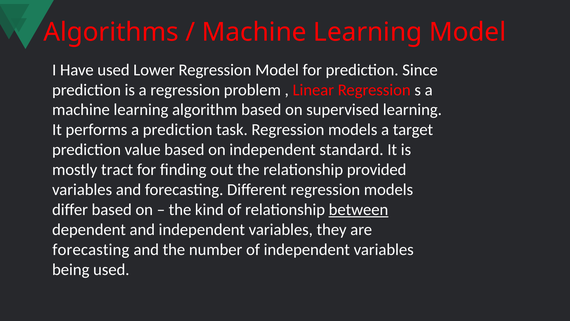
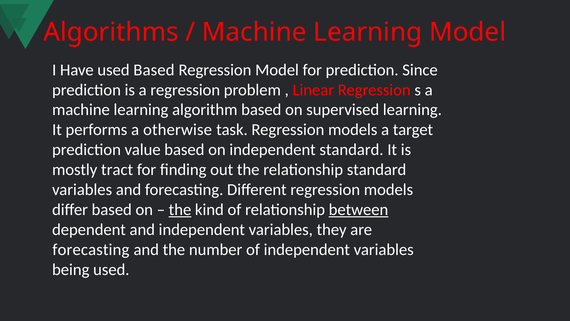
used Lower: Lower -> Based (154, 70)
a prediction: prediction -> otherwise (178, 130)
relationship provided: provided -> standard (377, 170)
the underline: none -> present (180, 210)
